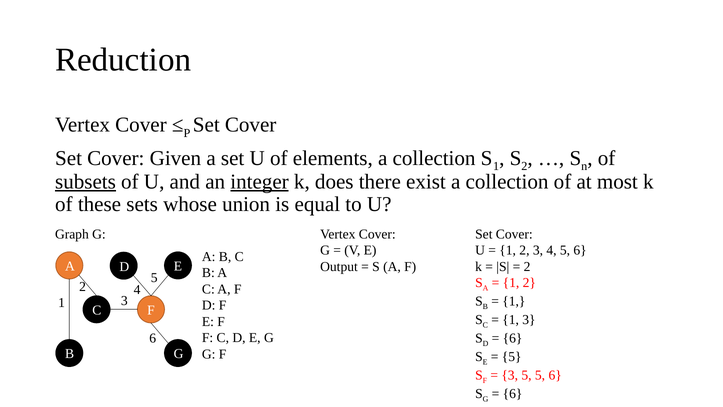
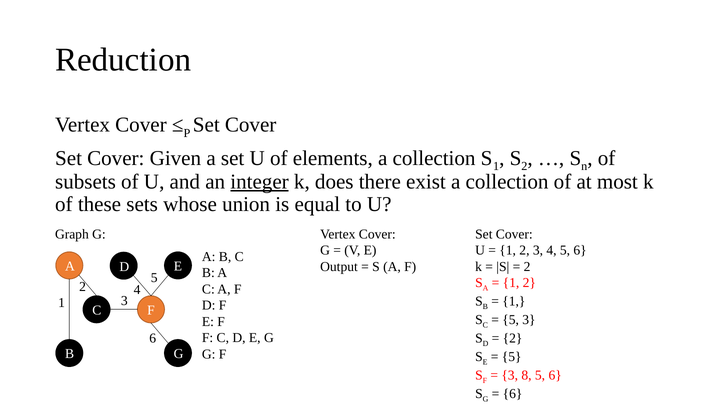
subsets underline: present -> none (86, 181)
1: 1 -> 5 (511, 320)
6: 6 -> 2 (513, 338)
3 5: 5 -> 8 (526, 375)
